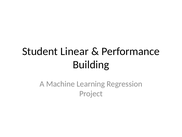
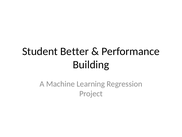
Linear: Linear -> Better (75, 51)
